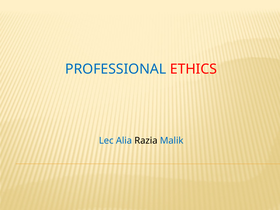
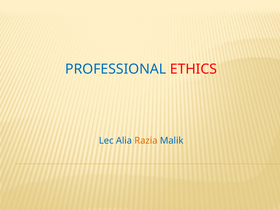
Razia colour: black -> orange (146, 141)
